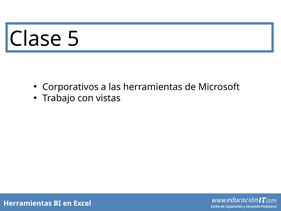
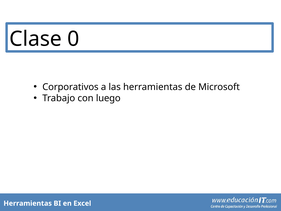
5: 5 -> 0 (73, 39)
vistas: vistas -> luego (108, 98)
